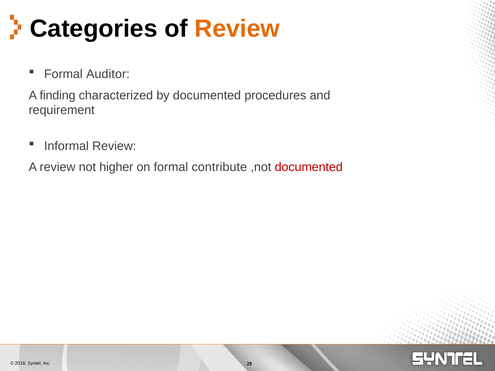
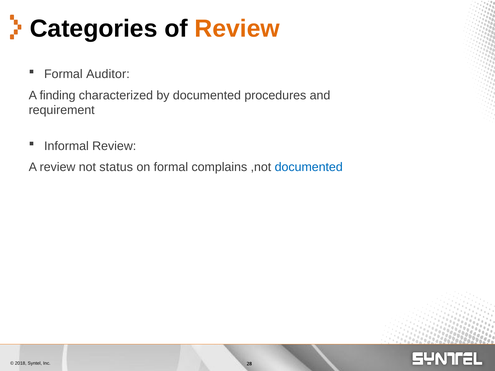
higher: higher -> status (116, 167)
contribute: contribute -> complains (219, 167)
documented colour: red -> blue (309, 167)
